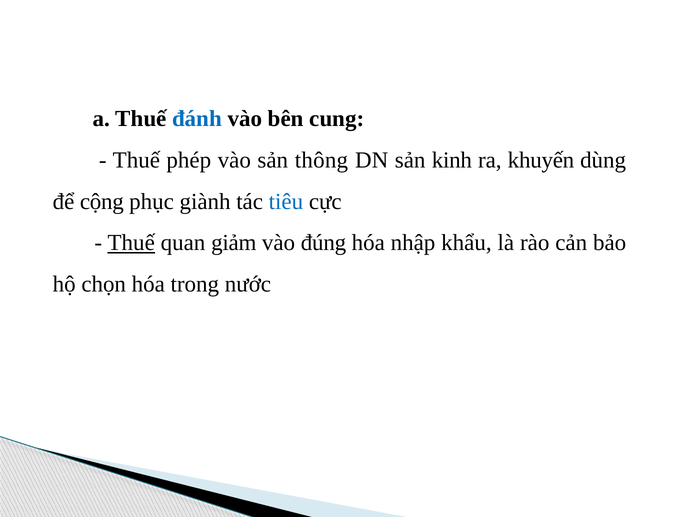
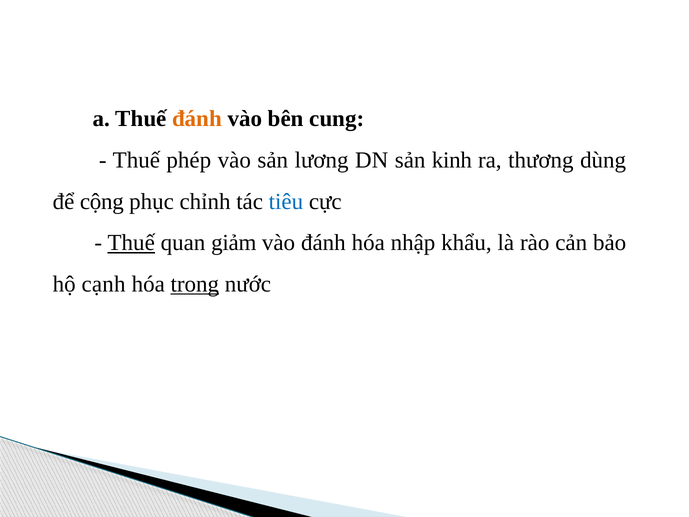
đánh colour: blue -> orange (197, 119)
thông: thông -> lương (322, 160)
khuyến: khuyến -> thương (541, 160)
giành: giành -> chỉnh (205, 201)
vào đúng: đúng -> đánh (323, 243)
chọn: chọn -> cạnh (104, 284)
trong underline: none -> present (195, 284)
